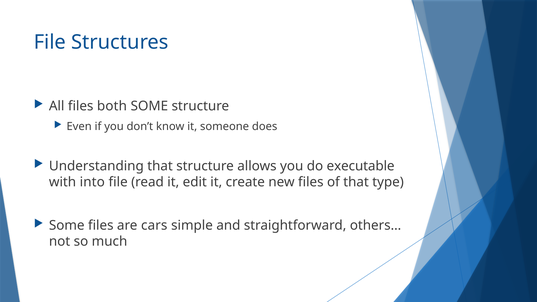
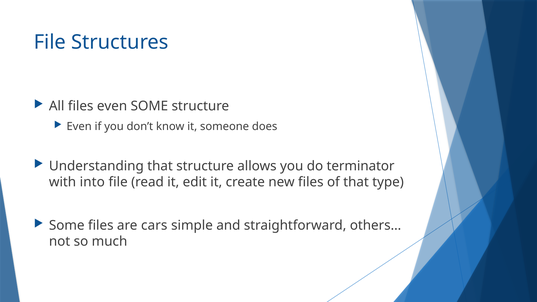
files both: both -> even (112, 106)
executable: executable -> terminator (361, 166)
